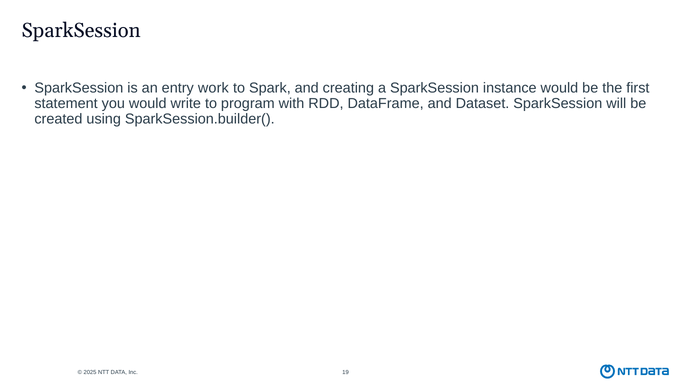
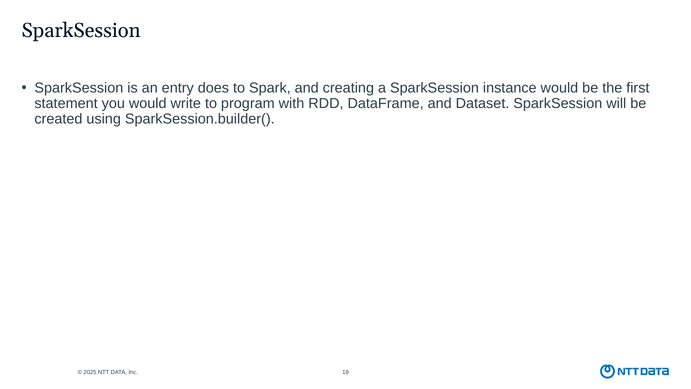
work: work -> does (213, 88)
